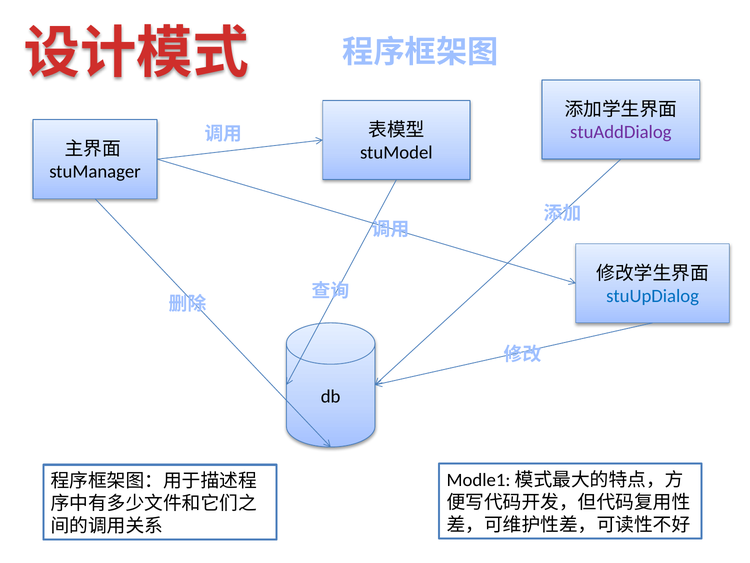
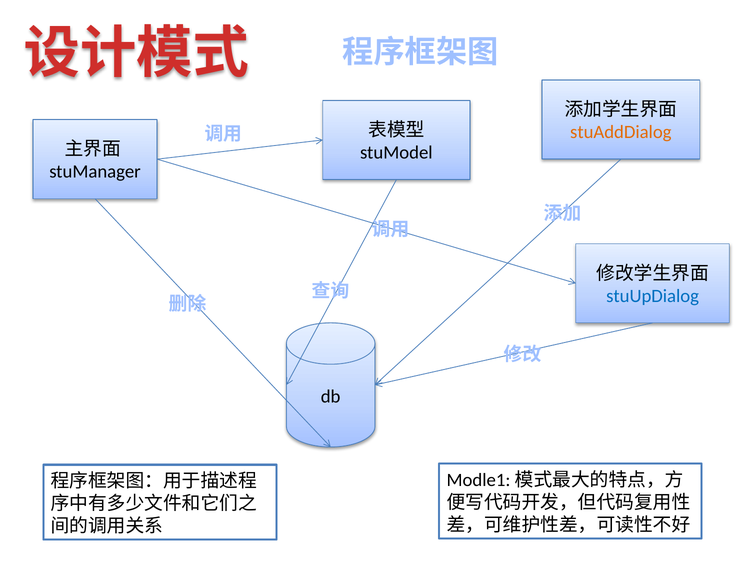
stuAddDialog colour: purple -> orange (621, 132)
